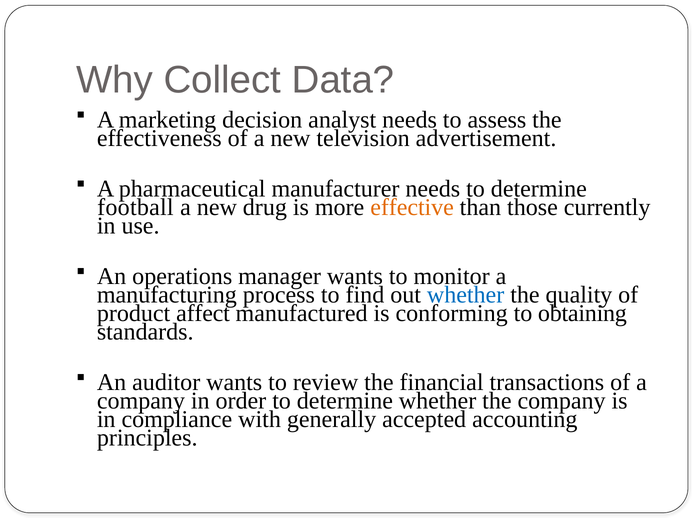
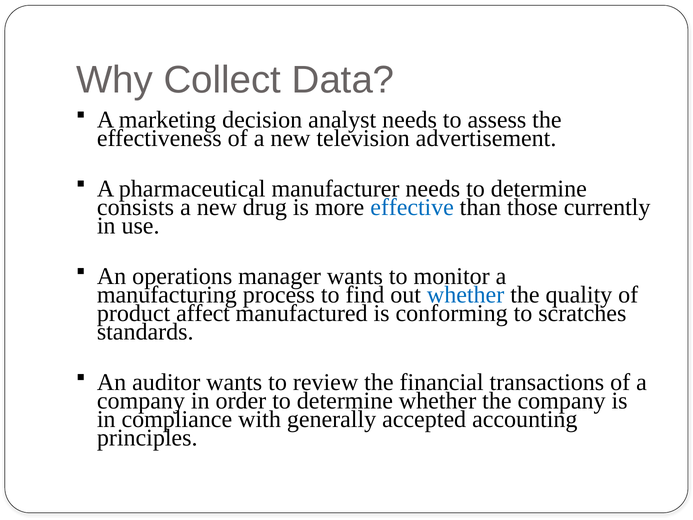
football: football -> consists (135, 207)
effective colour: orange -> blue (412, 207)
obtaining: obtaining -> scratches (582, 313)
